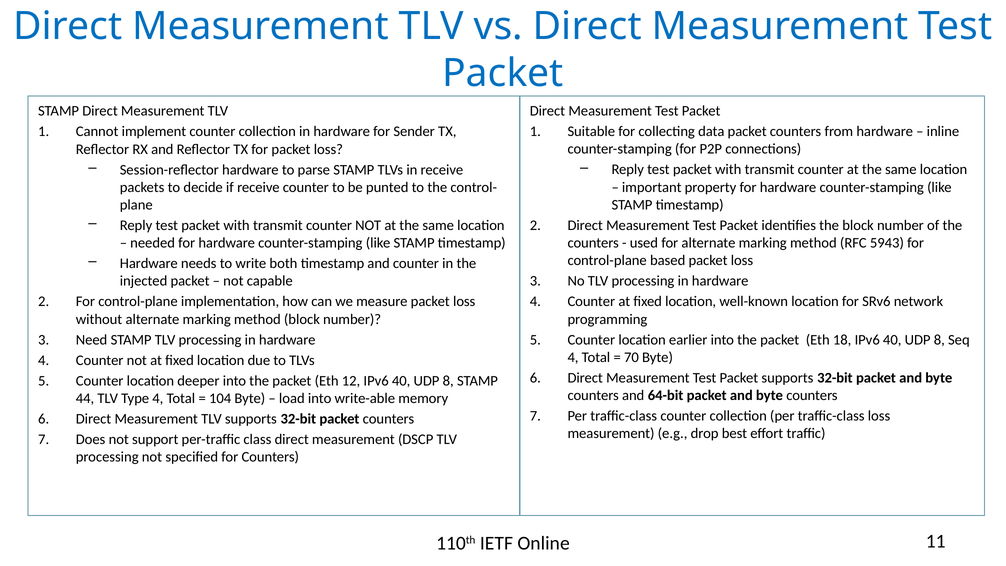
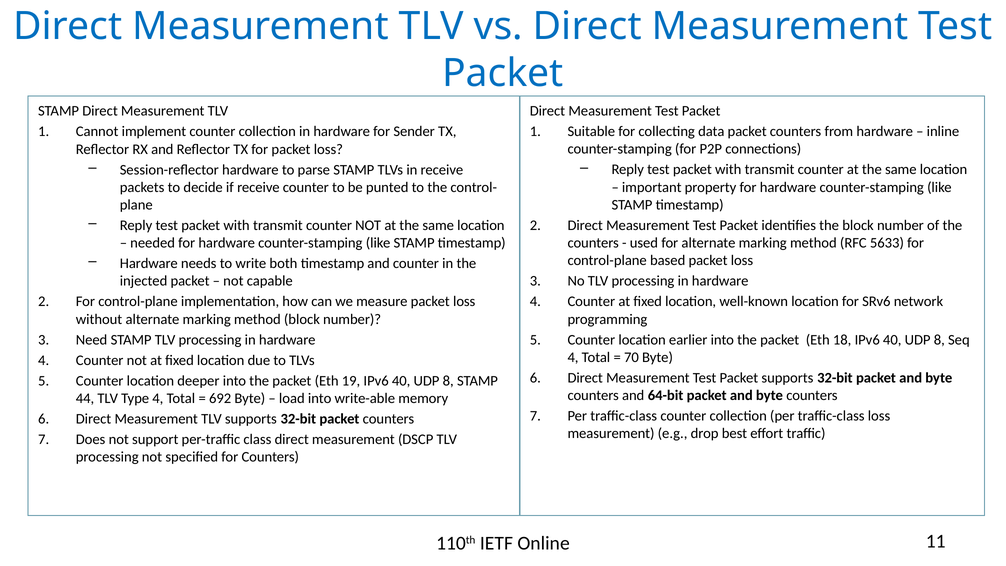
5943: 5943 -> 5633 (887, 243)
12: 12 -> 19 (351, 381)
104: 104 -> 692 (220, 398)
